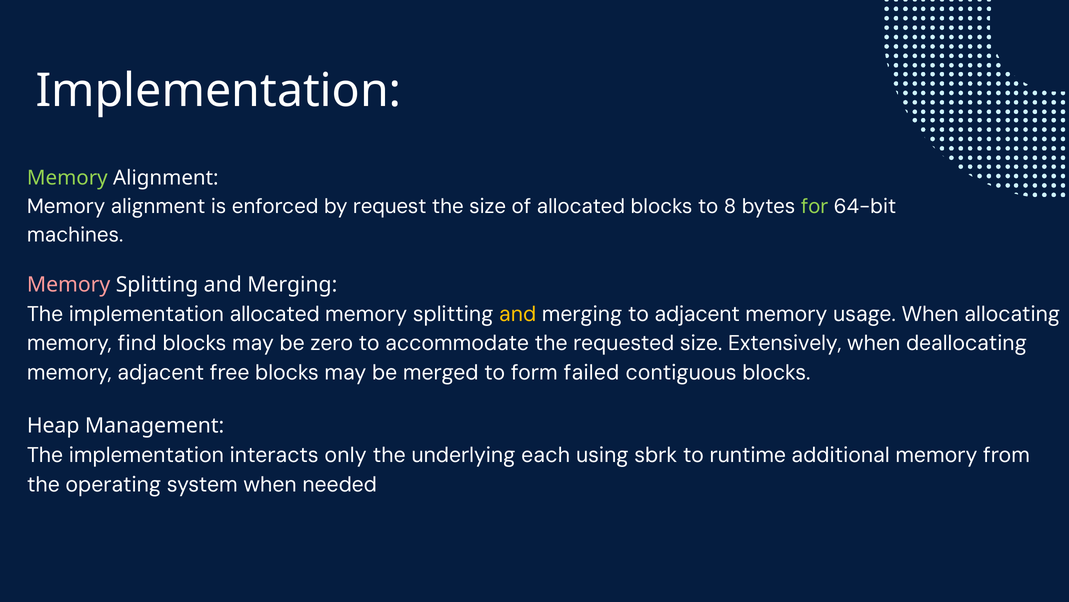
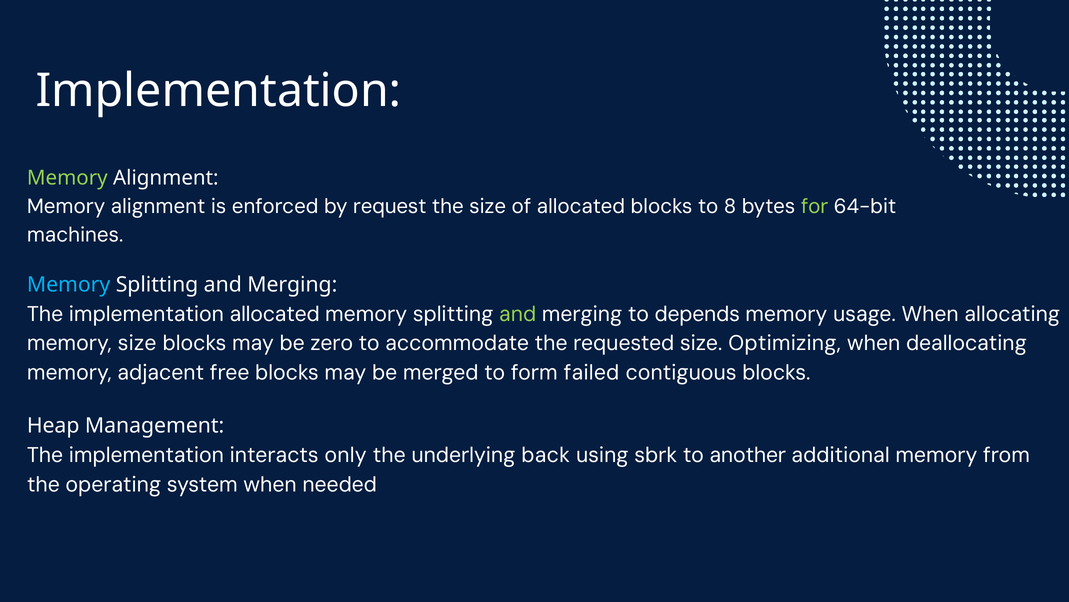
Memory colour: pink -> light blue (69, 285)
and colour: yellow -> light green (518, 314)
to adjacent: adjacent -> depends (697, 314)
memory find: find -> size (137, 343)
Extensively: Extensively -> Optimizing (785, 343)
each: each -> back (546, 455)
runtime: runtime -> another (748, 455)
